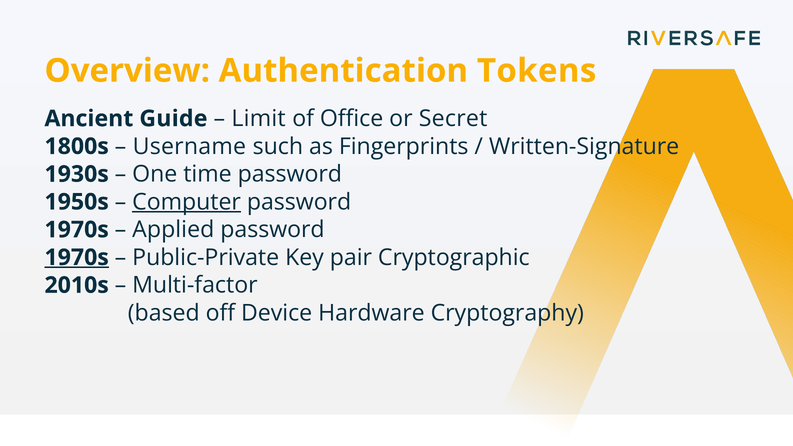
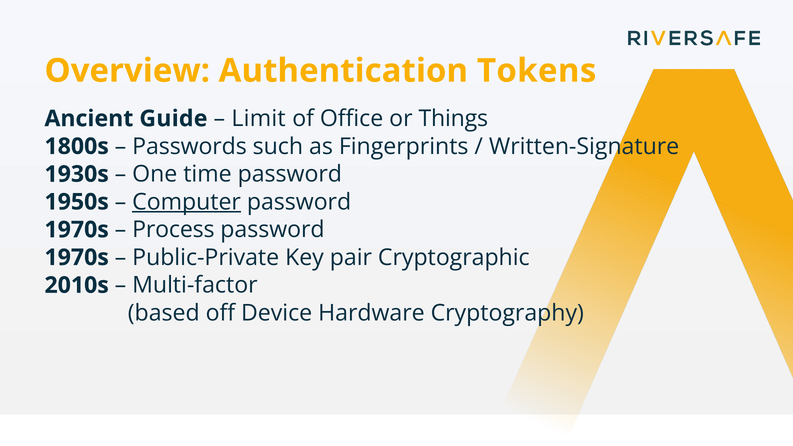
Secret: Secret -> Things (453, 119)
Username: Username -> Passwords (190, 146)
Applied: Applied -> Process (173, 230)
1970s underline: present -> none (77, 257)
